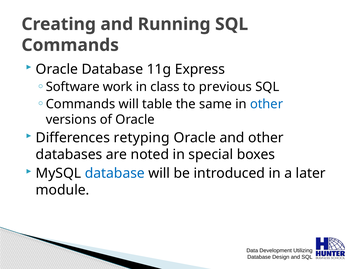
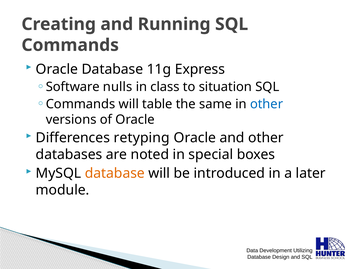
work: work -> nulls (118, 87)
previous: previous -> situation (225, 87)
database colour: blue -> orange (115, 173)
